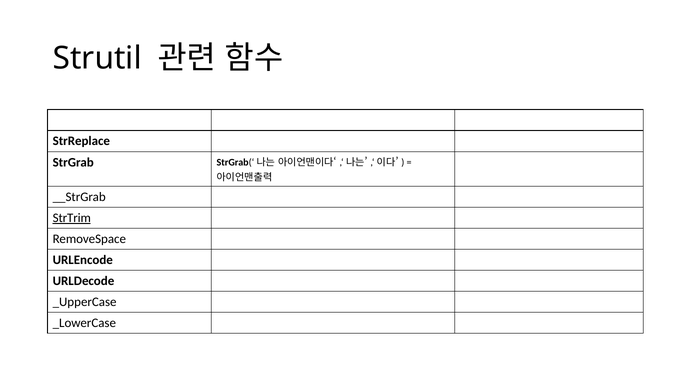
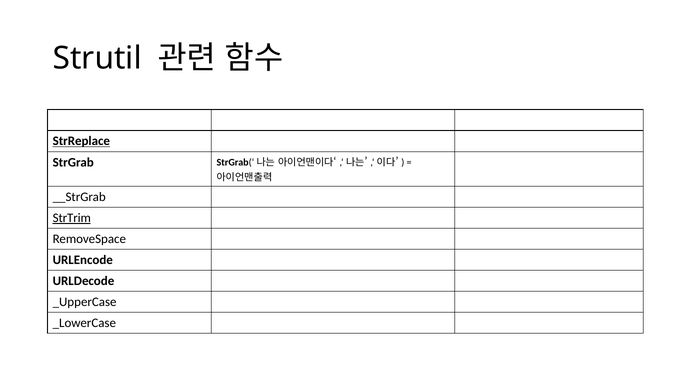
StrReplace underline: none -> present (81, 141)
